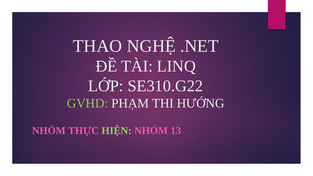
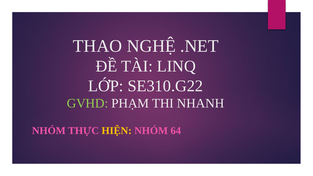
HƯỚNG: HƯỚNG -> NHANH (201, 103)
HIỆN colour: light green -> yellow (117, 131)
13: 13 -> 64 (176, 131)
